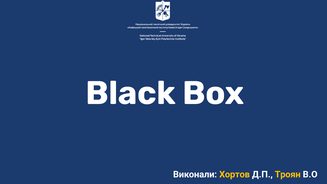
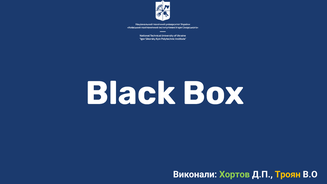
Хортов colour: yellow -> light green (235, 174)
